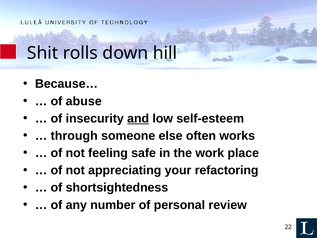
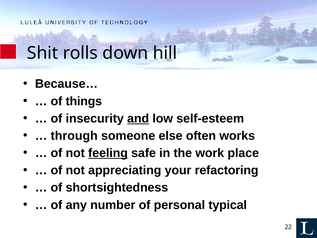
abuse: abuse -> things (84, 101)
feeling underline: none -> present (108, 153)
review: review -> typical (228, 205)
